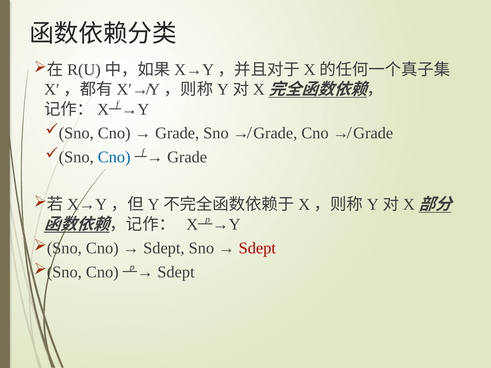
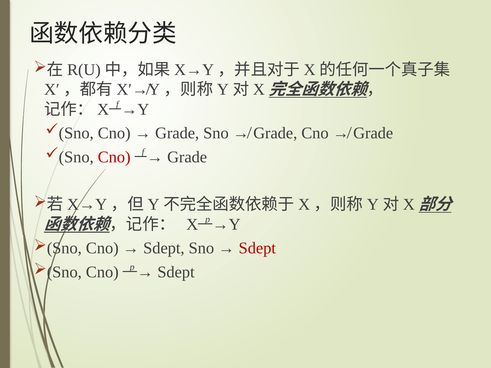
Cno colour: blue -> red (114, 157)
